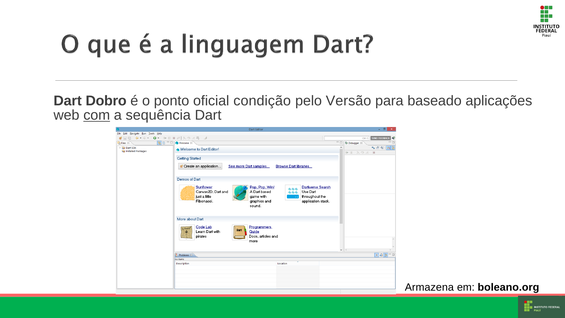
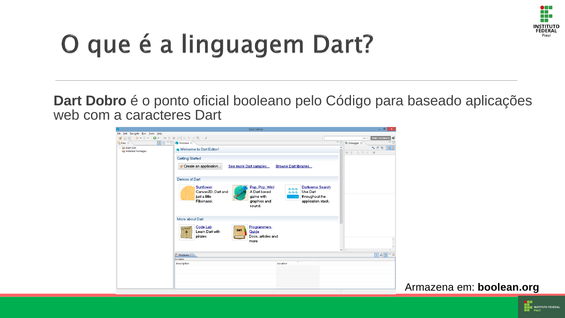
condição: condição -> booleano (262, 101)
Versão: Versão -> Código (349, 101)
com underline: present -> none (97, 115)
sequência: sequência -> caracteres (158, 115)
boleano.org: boleano.org -> boolean.org (508, 287)
